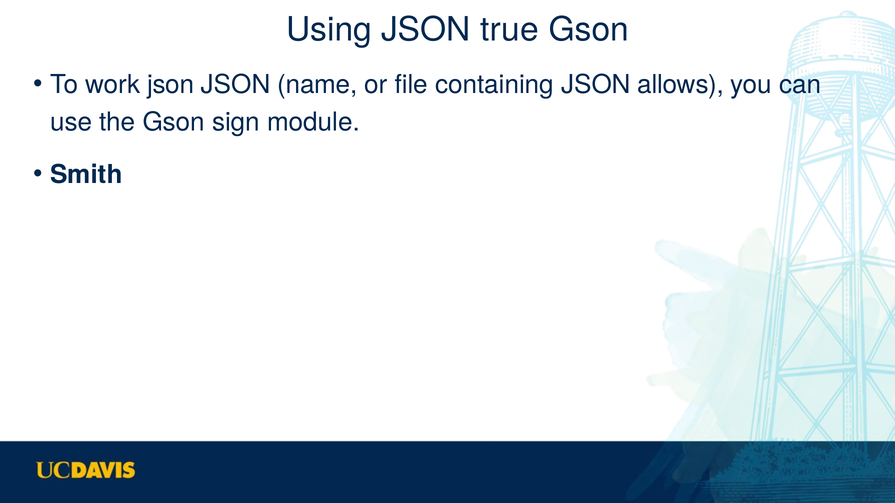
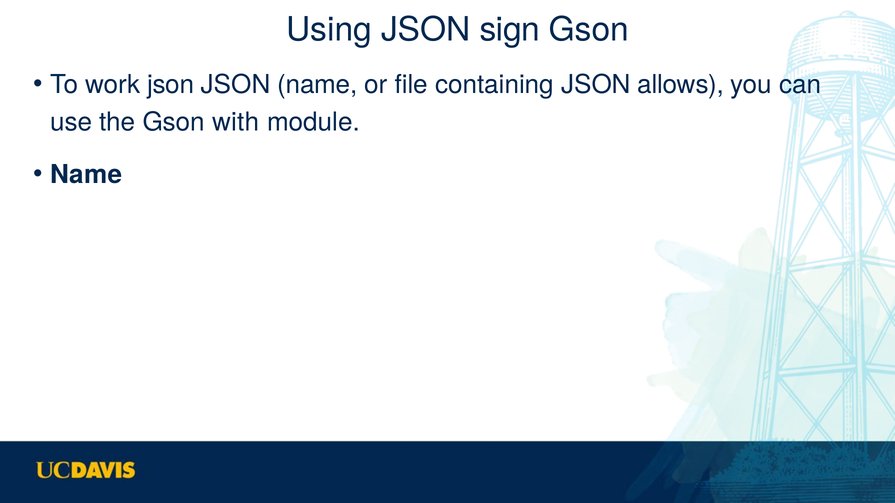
true: true -> sign (510, 30)
sign: sign -> with (236, 122)
Smith: Smith -> Name (86, 175)
